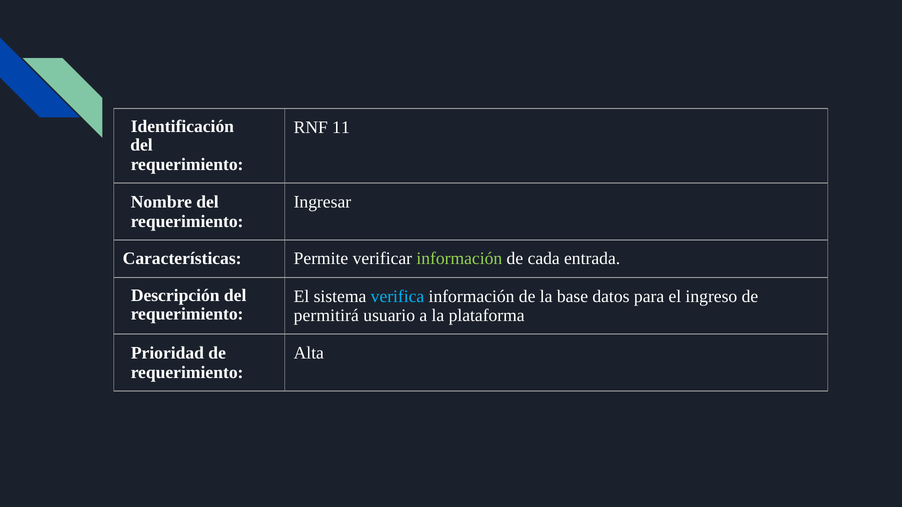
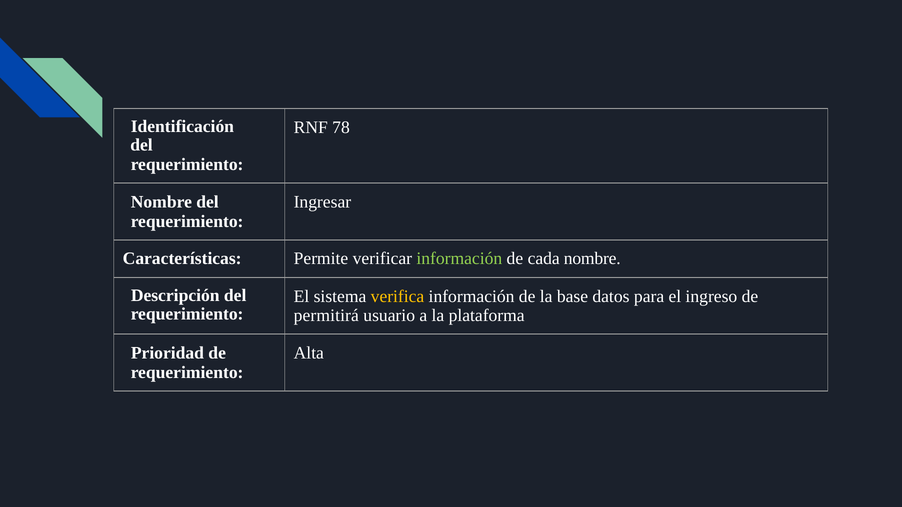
11: 11 -> 78 (341, 127)
cada entrada: entrada -> nombre (592, 259)
verifica colour: light blue -> yellow (397, 296)
